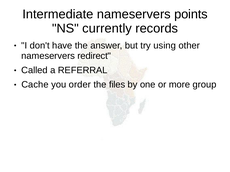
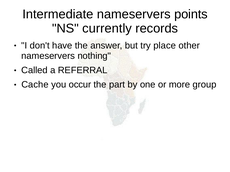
using: using -> place (165, 46)
redirect: redirect -> nothing (94, 56)
order: order -> occur (80, 85)
files: files -> part (117, 85)
